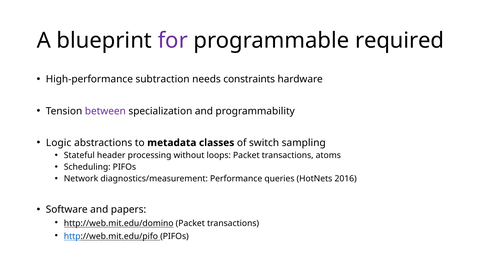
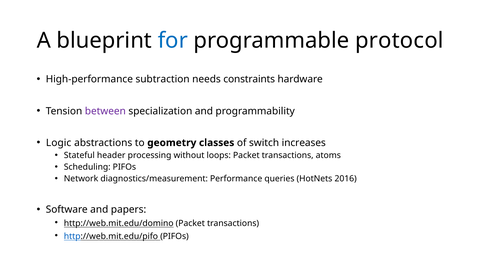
for colour: purple -> blue (173, 40)
required: required -> protocol (399, 40)
metadata: metadata -> geometry (172, 143)
sampling: sampling -> increases (304, 143)
